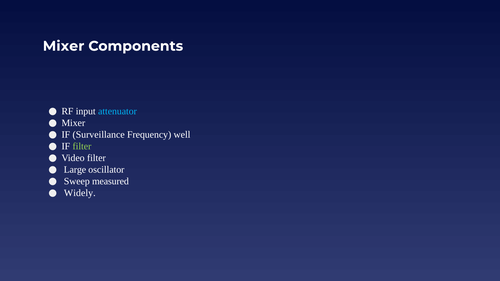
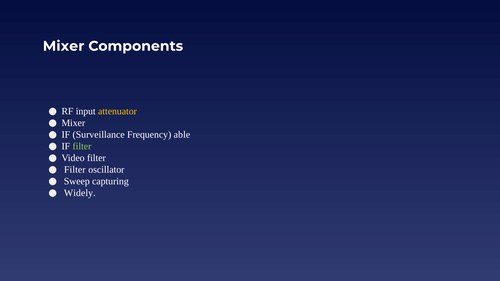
attenuator colour: light blue -> yellow (117, 111)
well: well -> able (182, 135)
Large: Large -> Filter (75, 170)
measured: measured -> capturing (110, 181)
